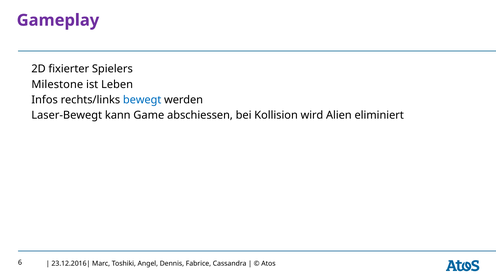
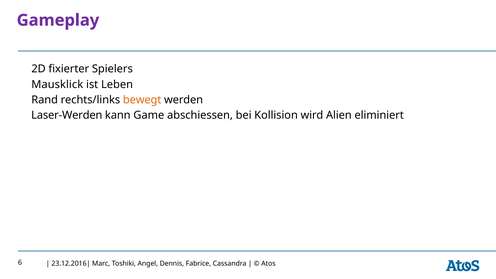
Milestone: Milestone -> Mausklick (57, 84)
Infos: Infos -> Rand (45, 100)
bewegt colour: blue -> orange (142, 100)
Laser-Bewegt: Laser-Bewegt -> Laser-Werden (67, 115)
